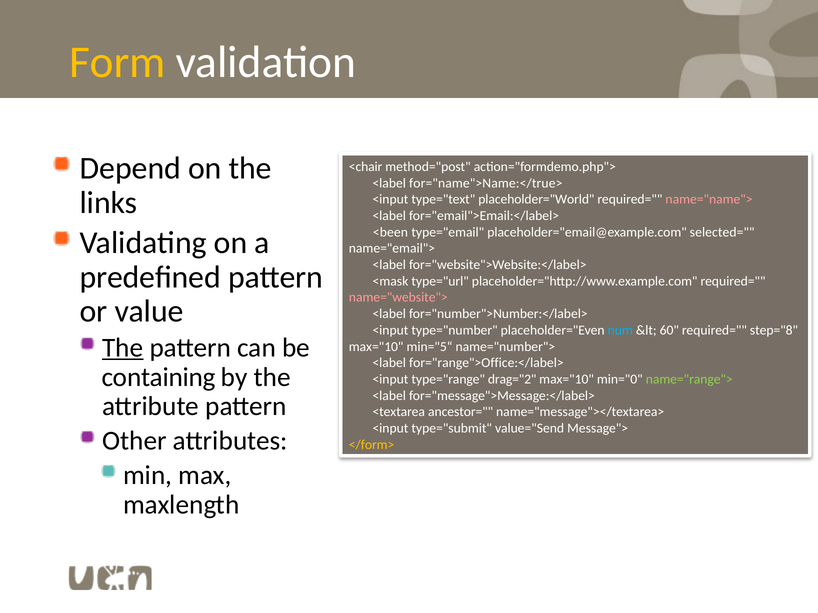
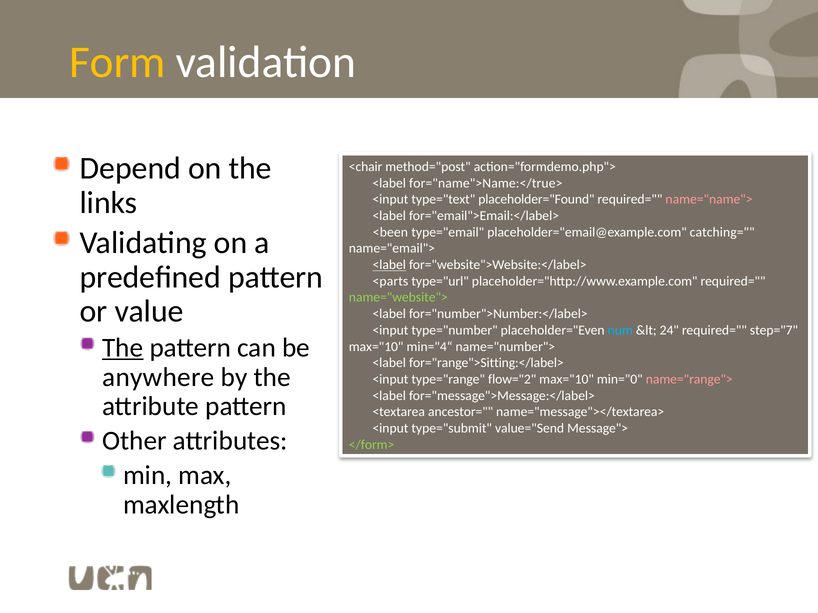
placeholder="World: placeholder="World -> placeholder="Found (536, 200)
selected=: selected= -> catching= (722, 232)
<label underline: none -> present (389, 265)
<mask: <mask -> <parts (390, 281)
name="website"> colour: pink -> light green (398, 298)
60: 60 -> 24 (669, 330)
step="8: step="8 -> step="7 (774, 330)
min="5“: min="5“ -> min="4“ (430, 347)
for="range">Office:</label>: for="range">Office:</label> -> for="range">Sitting:</label> (486, 363)
containing: containing -> anywhere (158, 377)
drag="2: drag="2 -> flow="2 (512, 380)
name="range"> colour: light green -> pink (689, 380)
</form> colour: yellow -> light green (372, 445)
